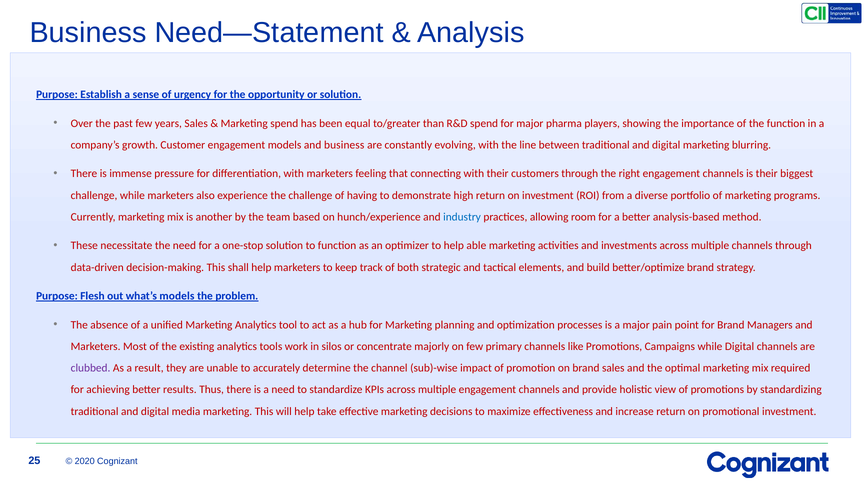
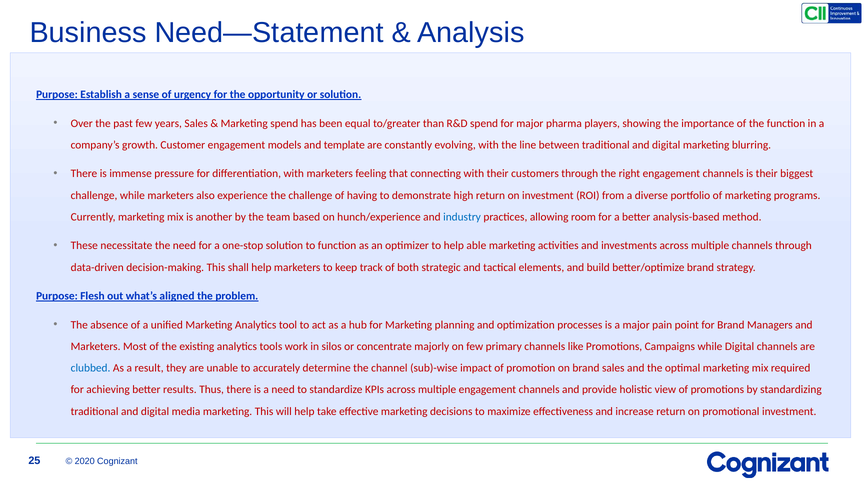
and business: business -> template (344, 145)
what’s models: models -> aligned (177, 296)
clubbed colour: purple -> blue (91, 368)
